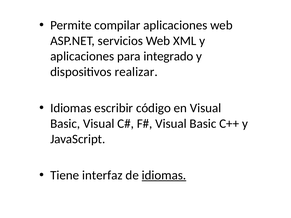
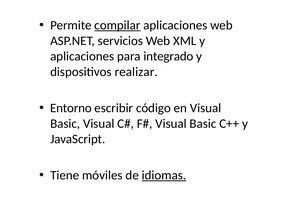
compilar underline: none -> present (117, 25)
Idiomas: Idiomas -> Entorno (71, 108)
interfaz: interfaz -> móviles (102, 175)
